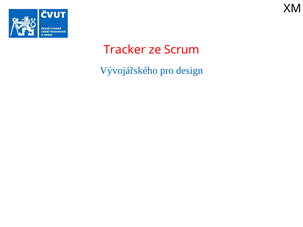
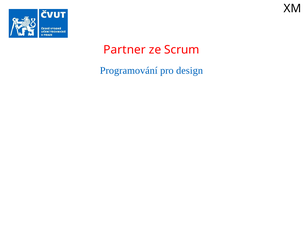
Tracker: Tracker -> Partner (125, 50)
Vývojářského: Vývojářského -> Programování (129, 71)
